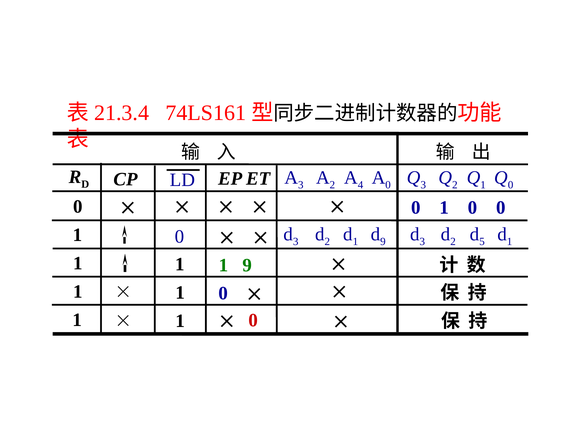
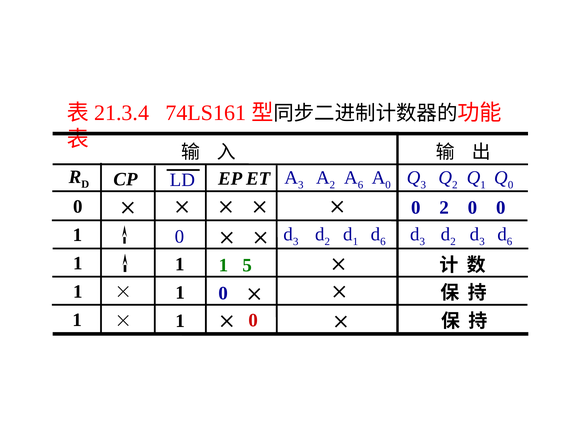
4: 4 -> 6 (361, 185)
1: 1 -> 2 (444, 207)
9: 9 -> 6 (383, 241)
5: 5 -> 3 (482, 241)
1: 1 -> 6 (510, 241)
1 9: 9 -> 5 (247, 265)
